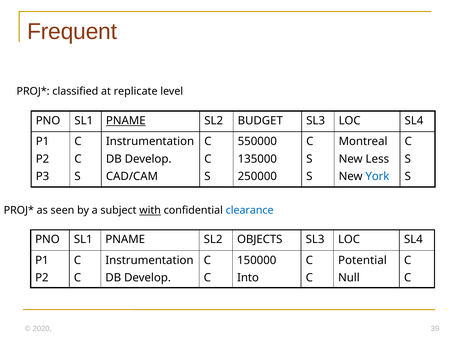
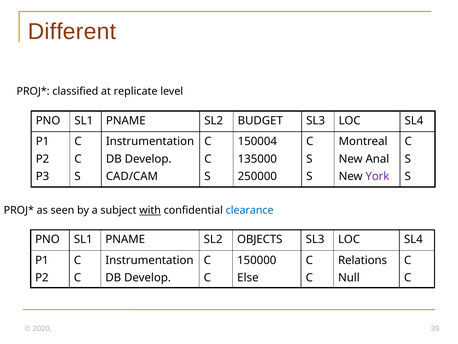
Frequent: Frequent -> Different (72, 32)
PNAME underline: present -> none (126, 121)
550000: 550000 -> 150004 (257, 141)
Less: Less -> Anal (377, 159)
York colour: blue -> purple (377, 176)
Potential: Potential -> Relations (363, 260)
Into: Into -> Else (248, 277)
